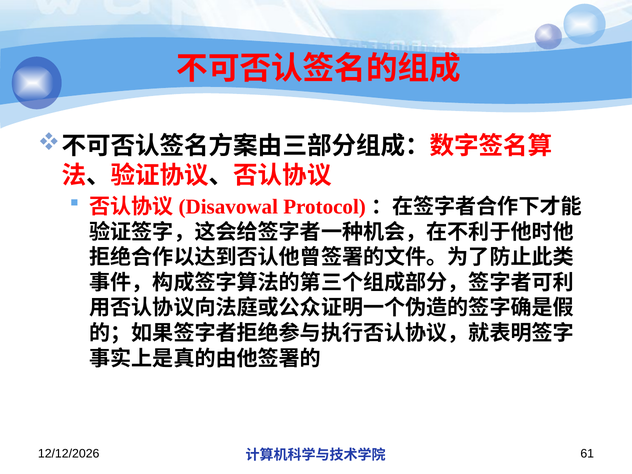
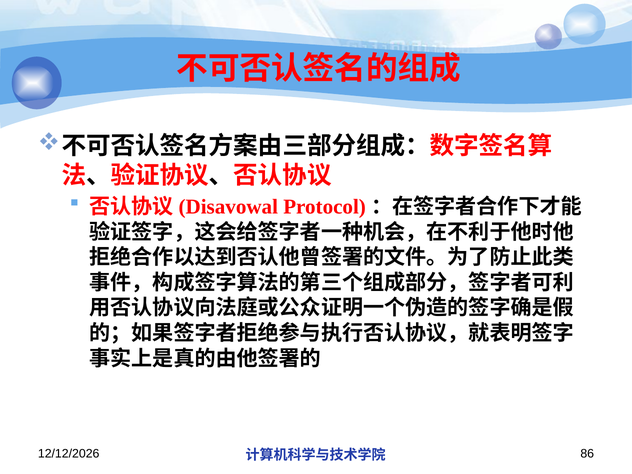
61: 61 -> 86 (587, 454)
